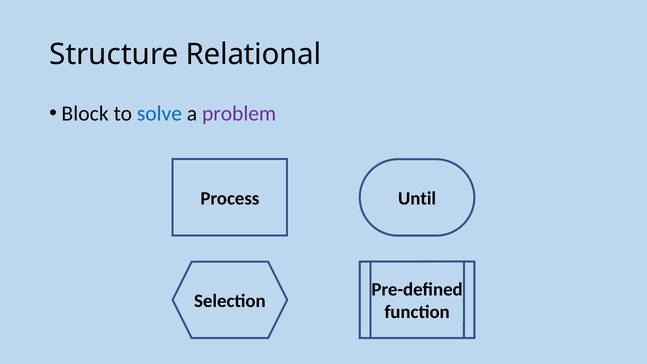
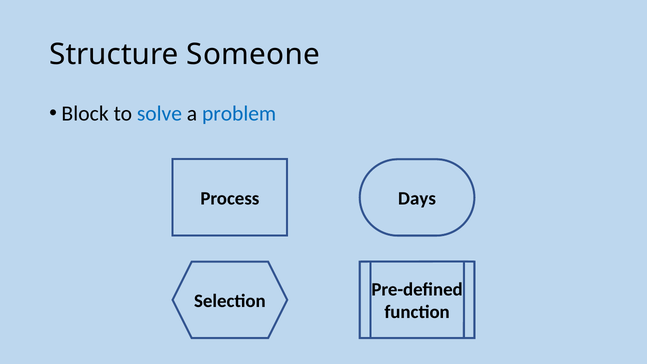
Relational: Relational -> Someone (253, 54)
problem colour: purple -> blue (239, 114)
Until: Until -> Days (417, 198)
